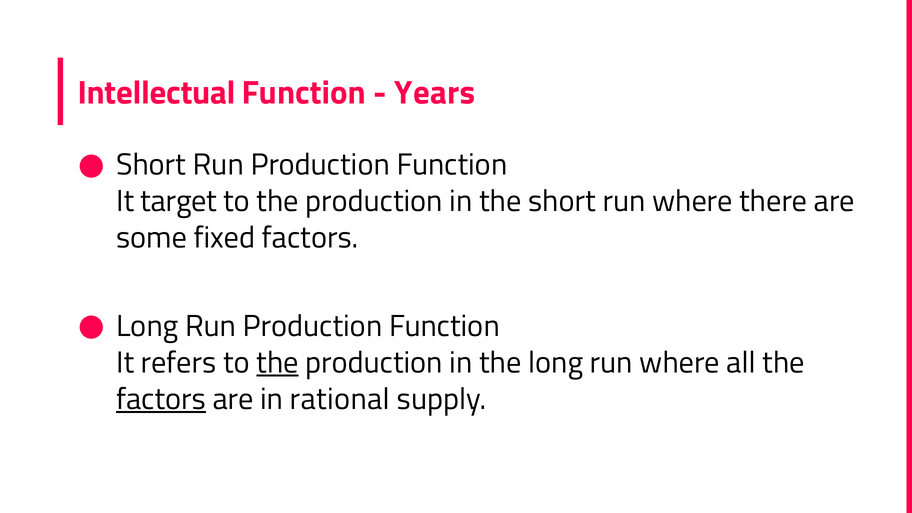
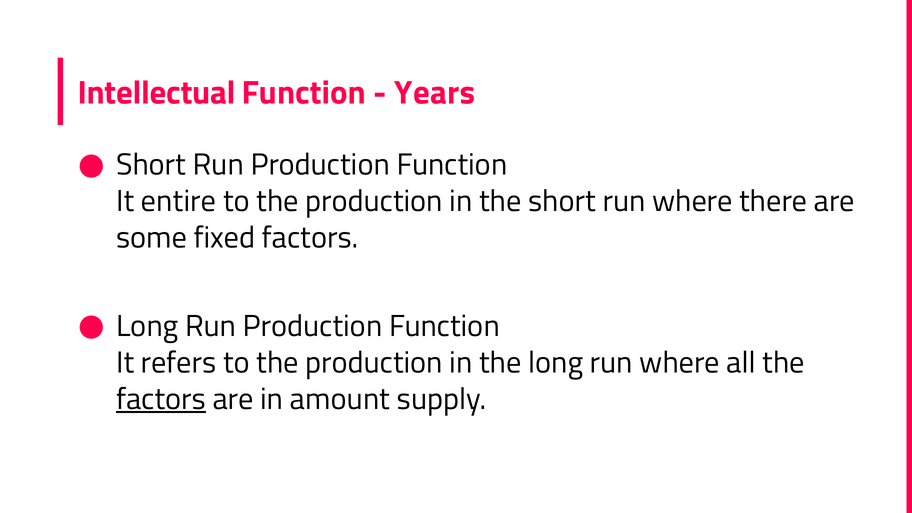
target: target -> entire (179, 201)
the underline: present -> none (278, 363)
rational: rational -> amount (340, 399)
